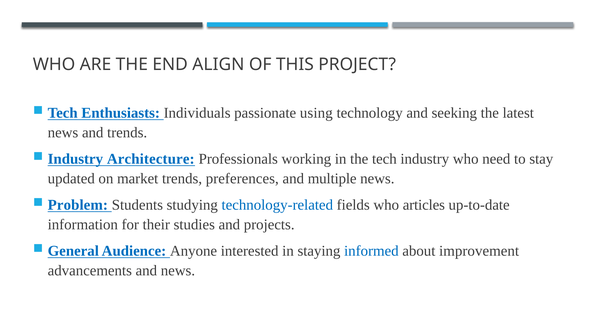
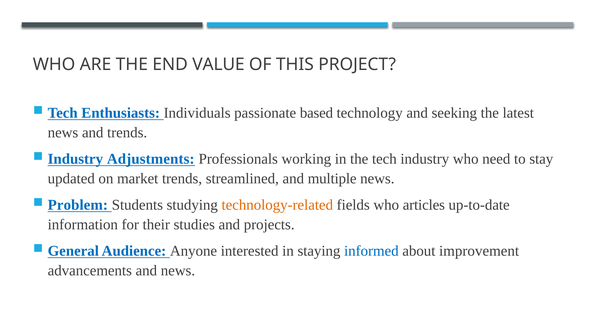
ALIGN: ALIGN -> VALUE (218, 64)
using: using -> based (316, 113)
Architecture: Architecture -> Adjustments (151, 159)
preferences: preferences -> streamlined (242, 179)
technology-related colour: blue -> orange (277, 205)
